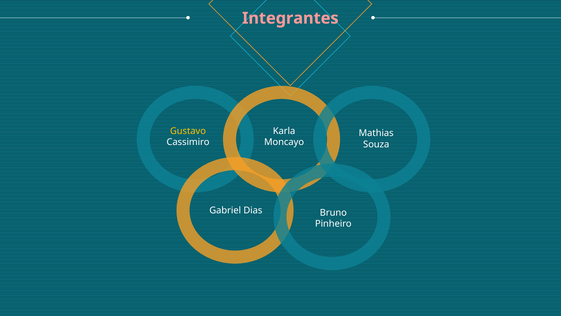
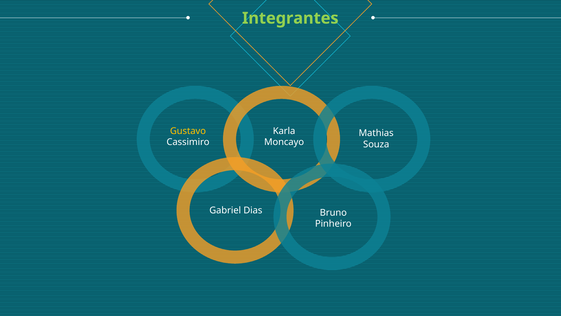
Integrantes colour: pink -> light green (290, 18)
